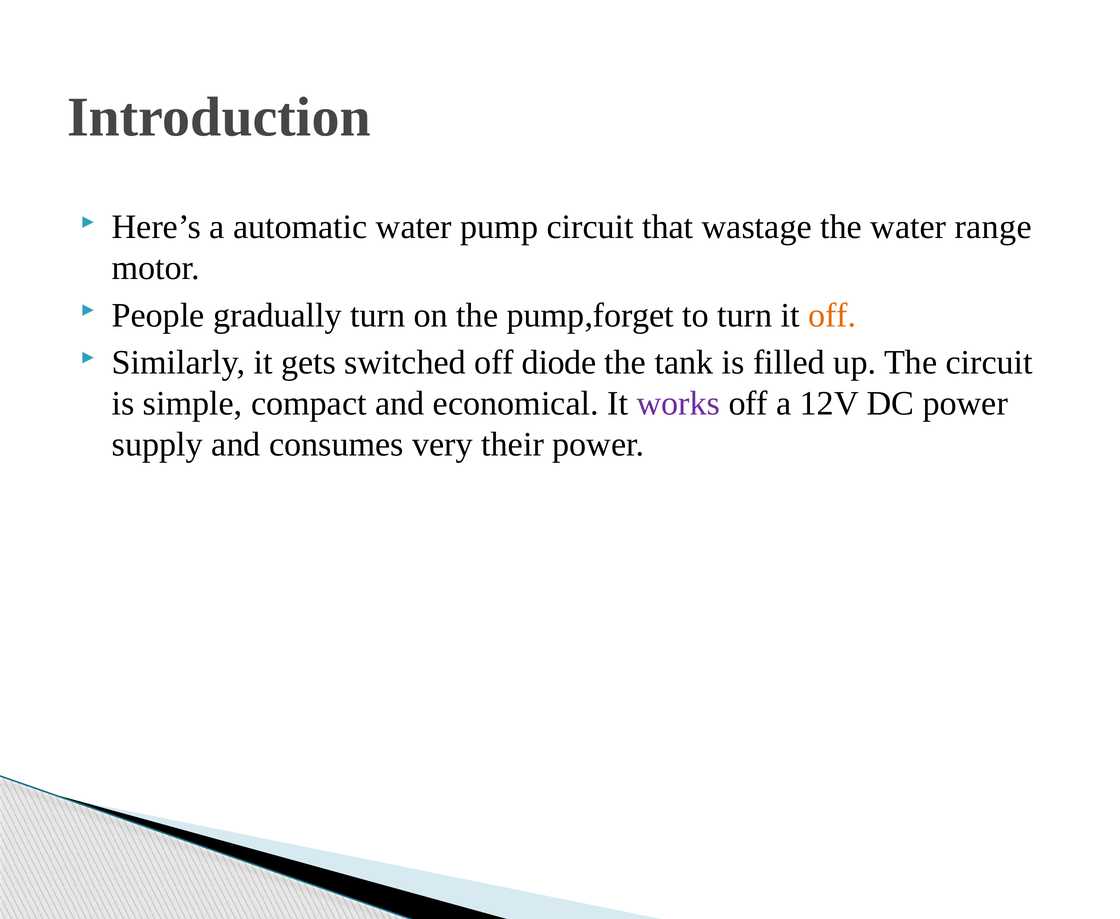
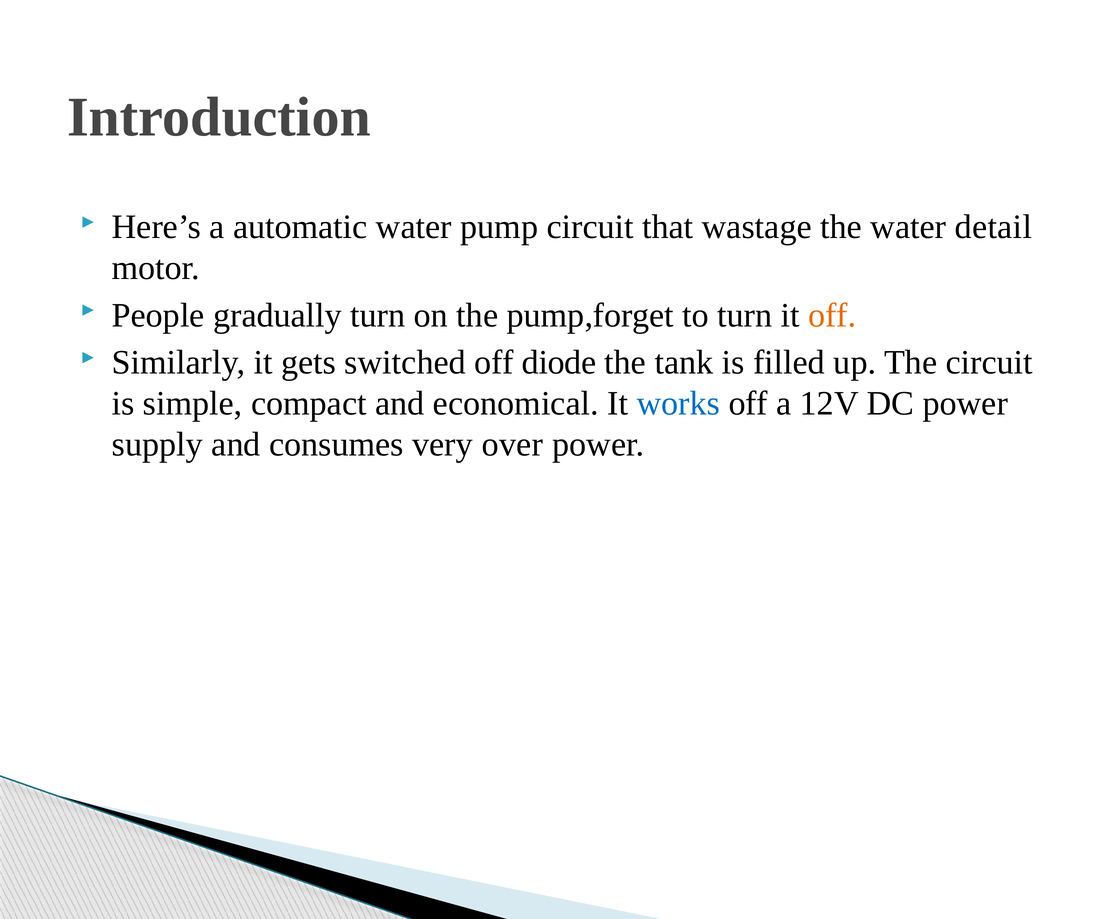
range: range -> detail (993, 227)
works colour: purple -> blue (678, 403)
their: their -> over (512, 444)
